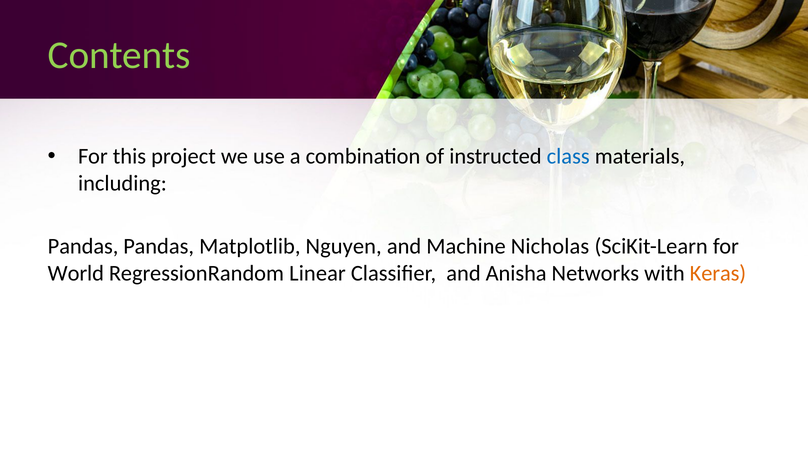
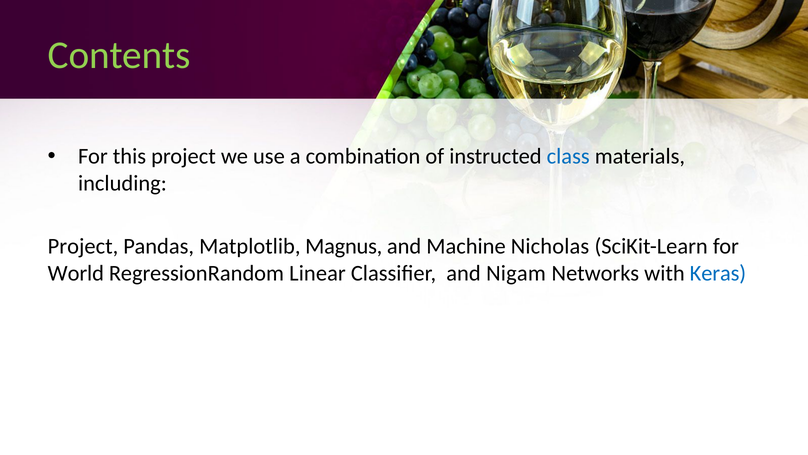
Pandas: Pandas -> Project (83, 246)
Nguyen: Nguyen -> Magnus (344, 246)
Anisha: Anisha -> Nigam (516, 273)
Keras colour: orange -> blue (718, 273)
